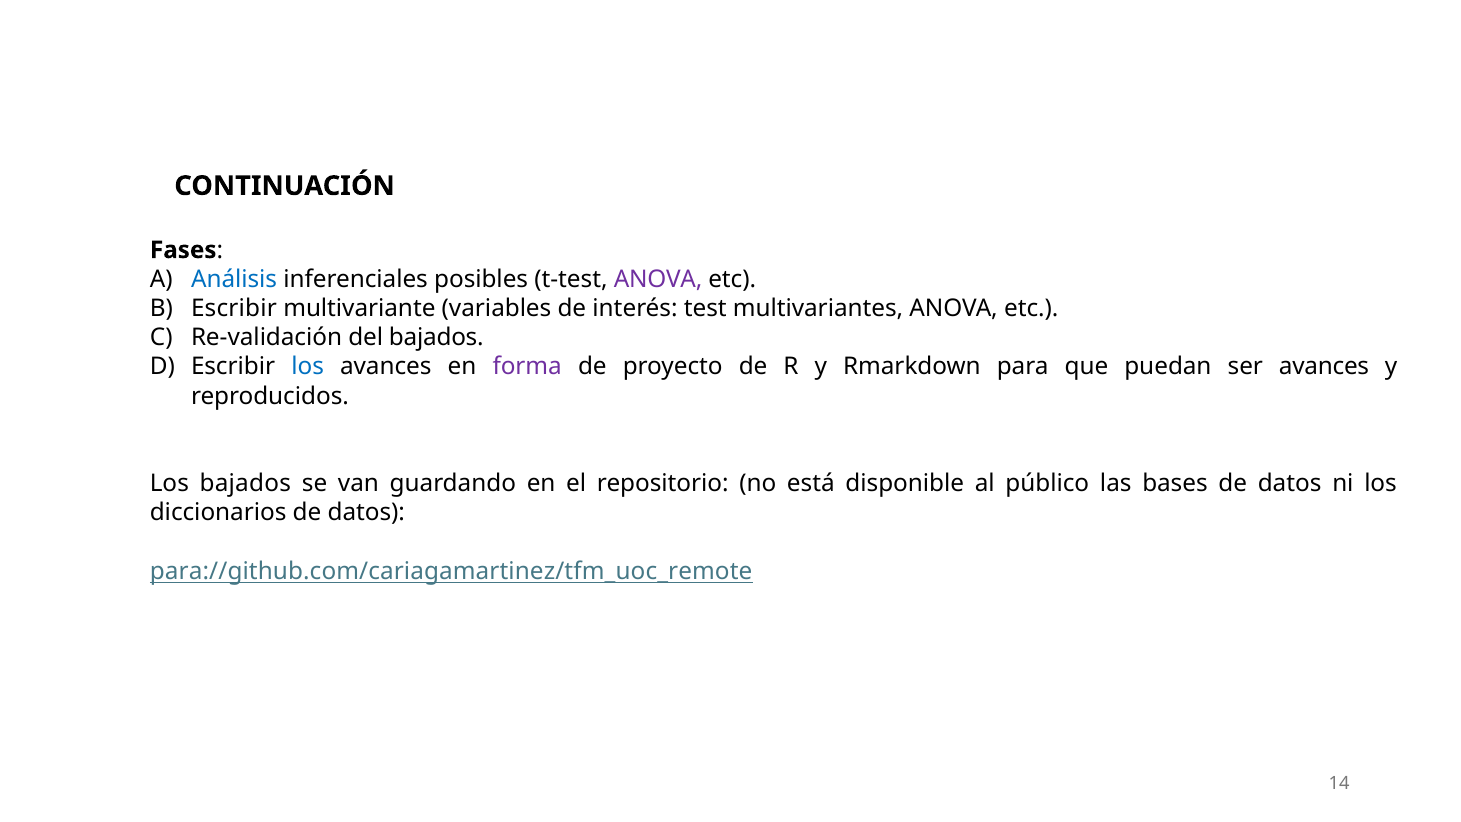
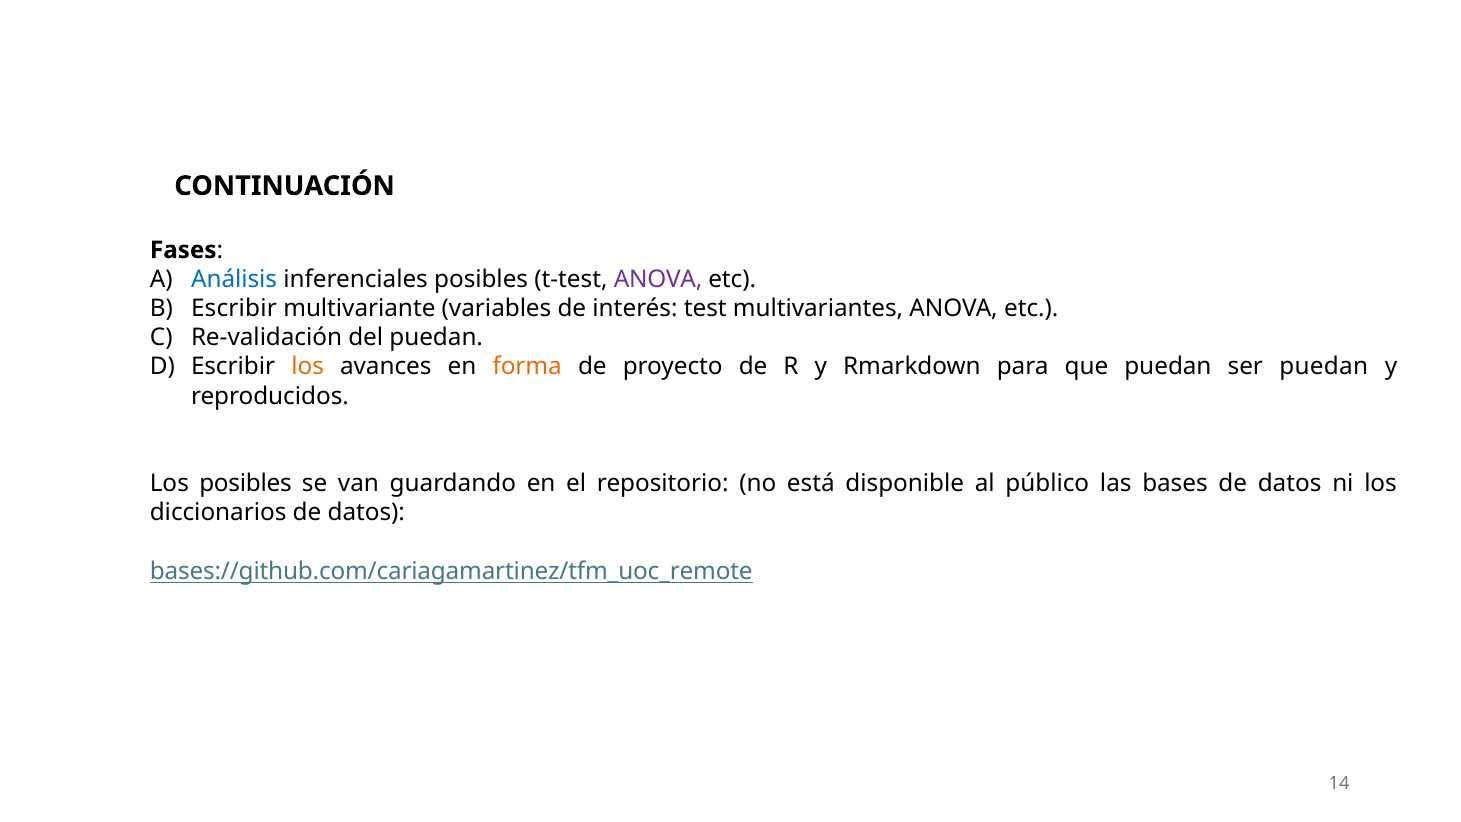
del bajados: bajados -> puedan (436, 338)
los colour: blue -> orange (308, 367)
forma colour: purple -> orange (527, 367)
ser avances: avances -> puedan (1324, 367)
Los bajados: bajados -> posibles (246, 484)
para://github.com/cariagamartinez/tfm_uoc_remote: para://github.com/cariagamartinez/tfm_uoc_remote -> bases://github.com/cariagamartinez/tfm_uoc_remote (451, 571)
